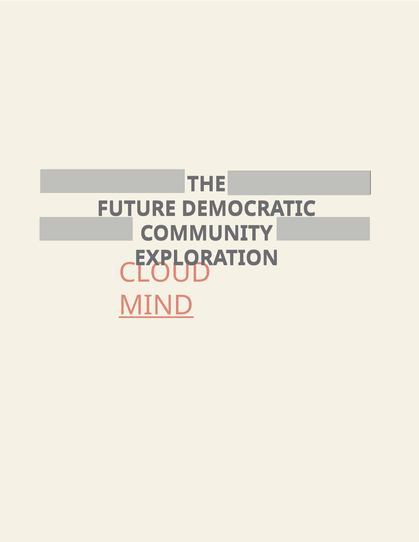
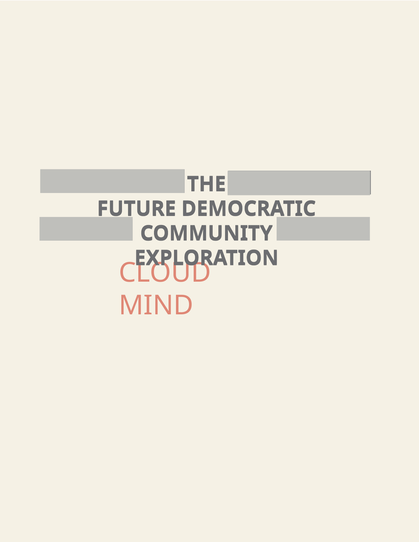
MIND underline: present -> none (156, 306)
